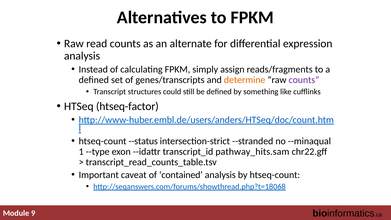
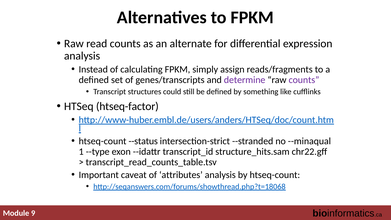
determine colour: orange -> purple (245, 80)
pathway_hits.sam: pathway_hits.sam -> structure_hits.sam (252, 152)
contained: contained -> attributes (181, 175)
